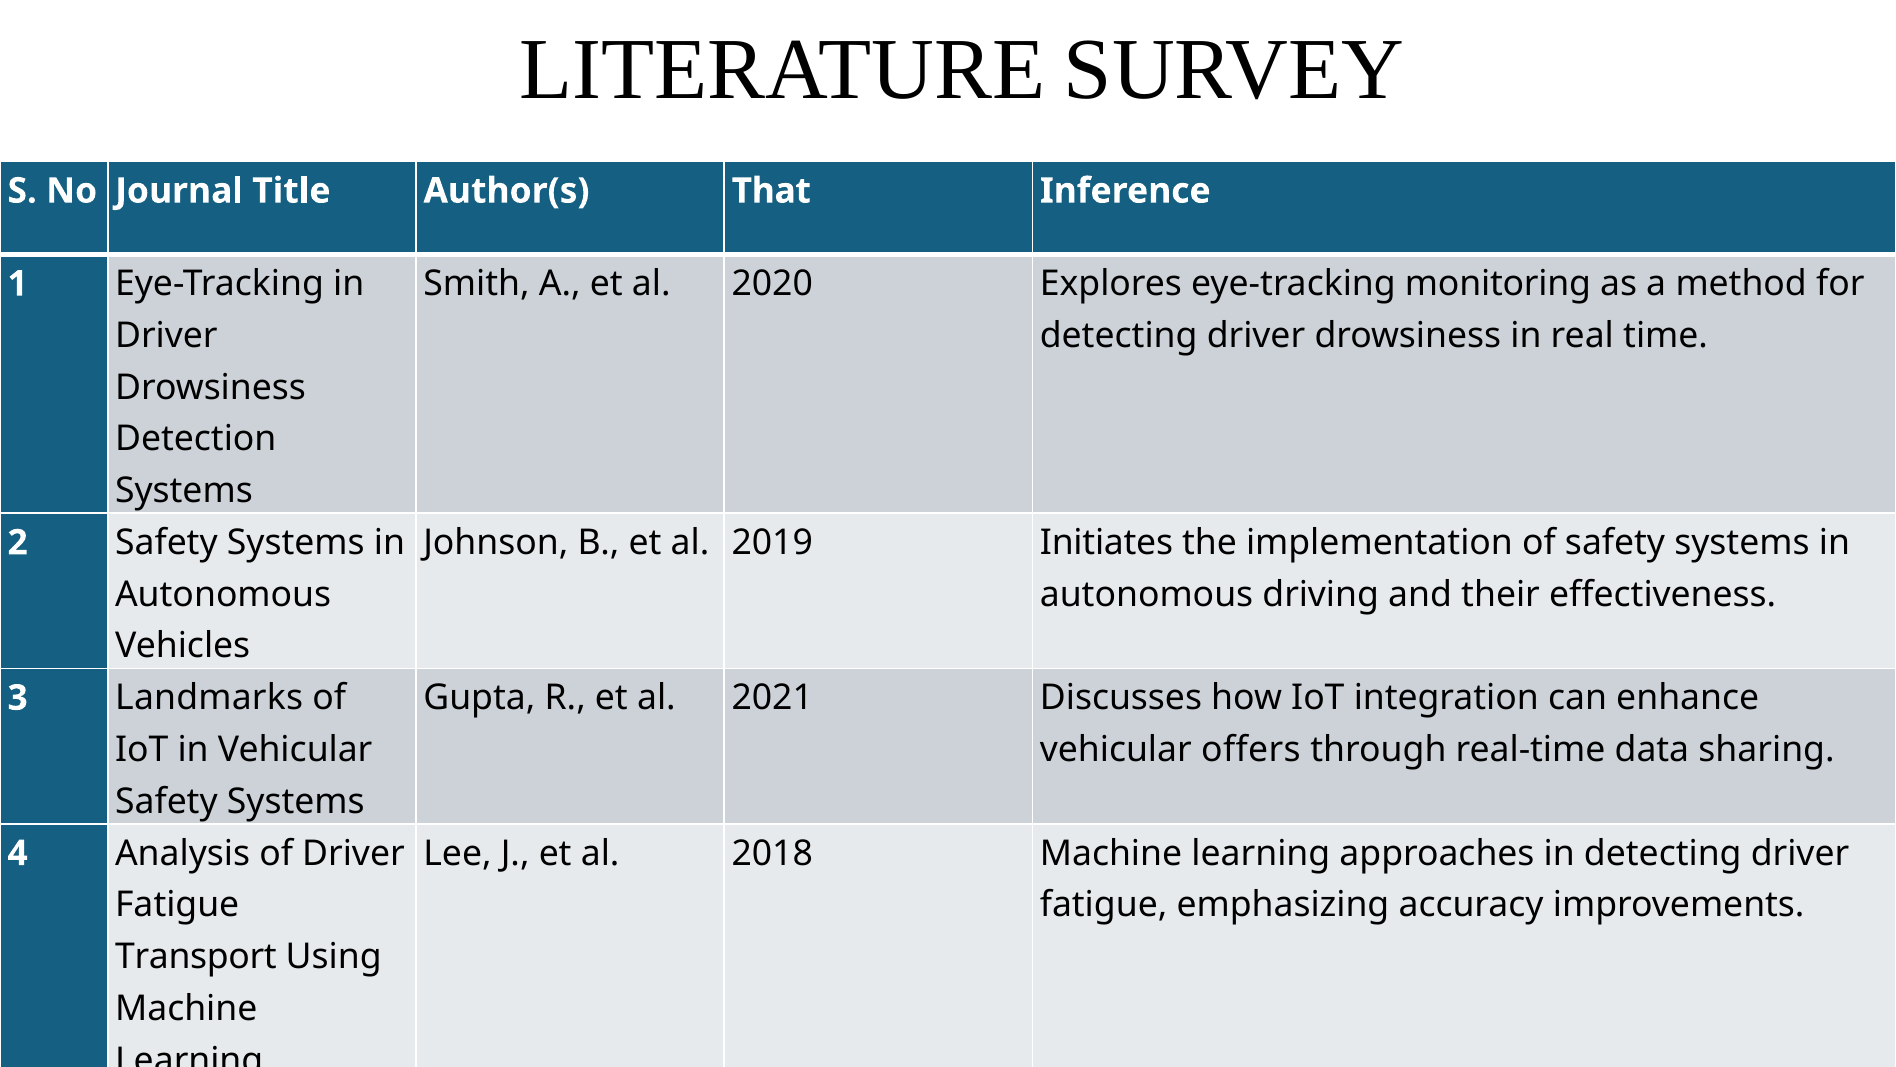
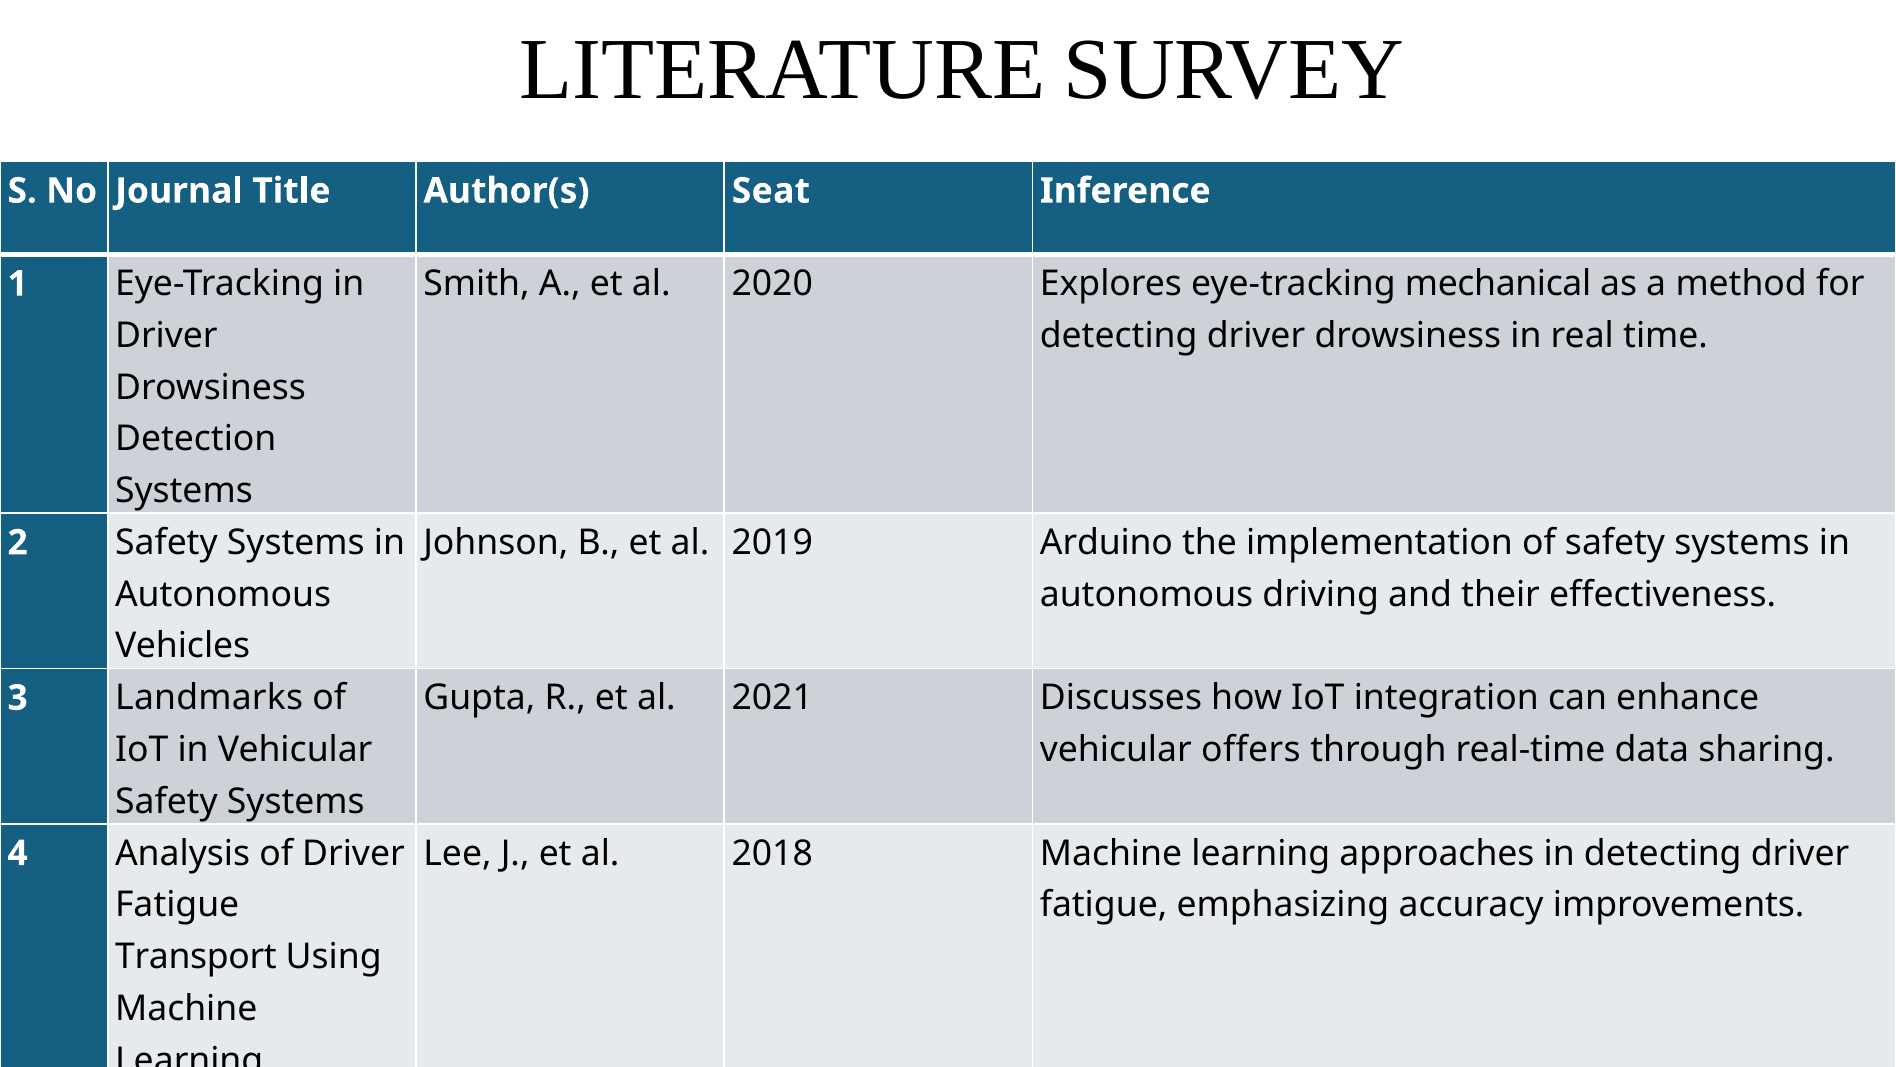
That: That -> Seat (771, 191)
monitoring: monitoring -> mechanical (1498, 284)
Initiates: Initiates -> Arduino (1106, 542)
